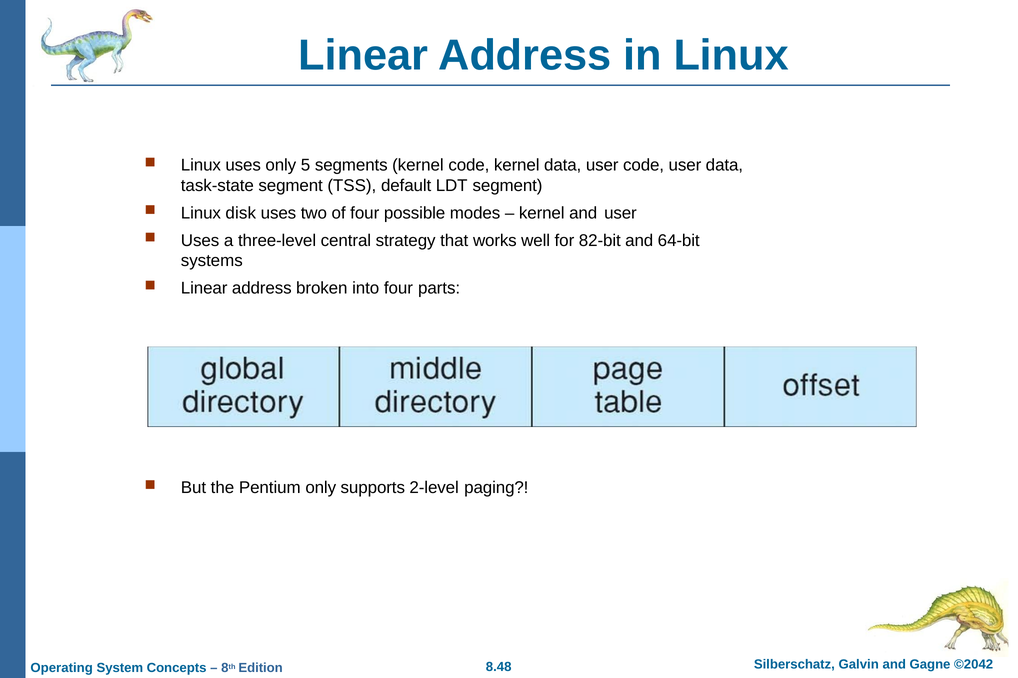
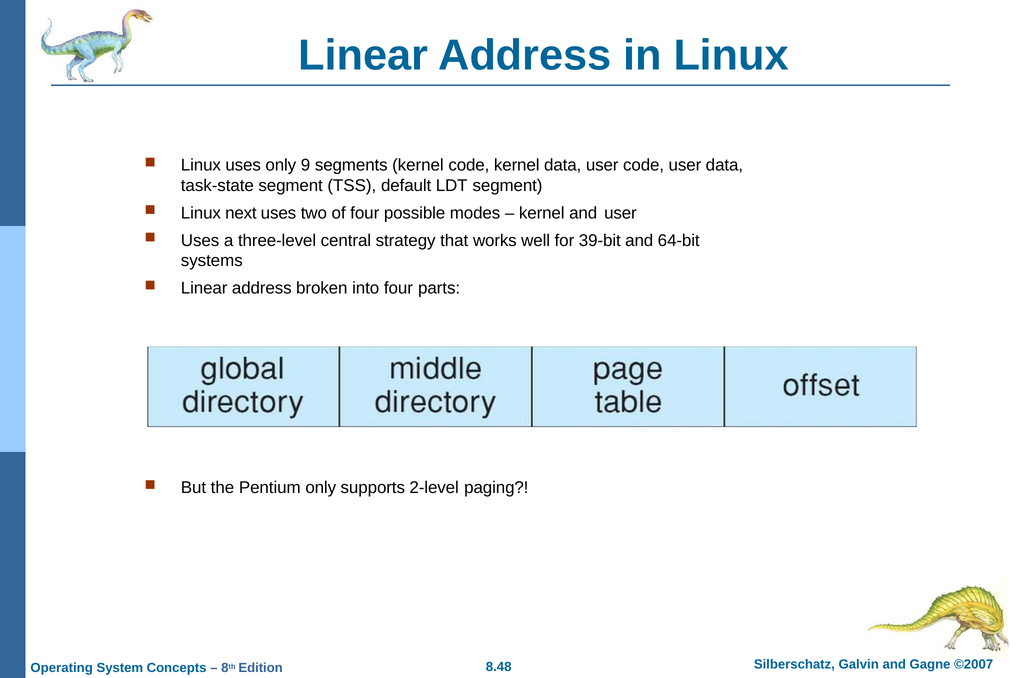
5: 5 -> 9 (306, 165)
disk: disk -> next (241, 213)
82-bit: 82-bit -> 39-bit (600, 241)
©2042: ©2042 -> ©2007 (974, 665)
